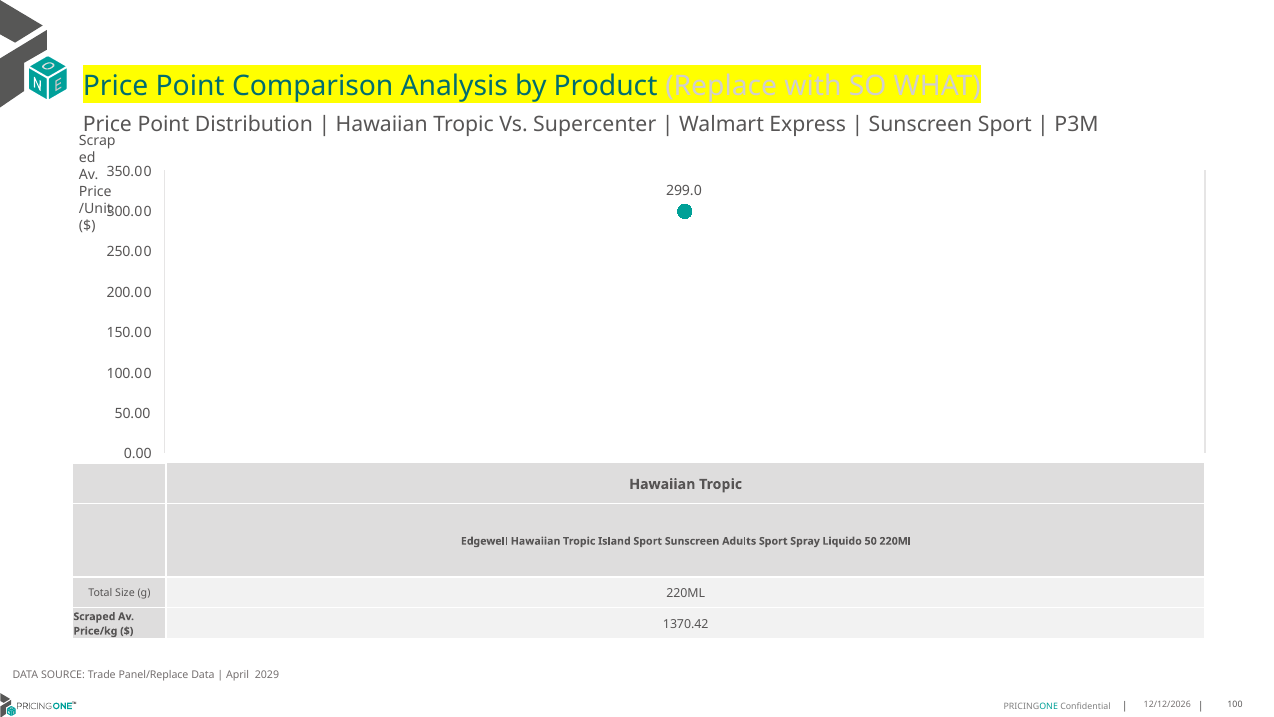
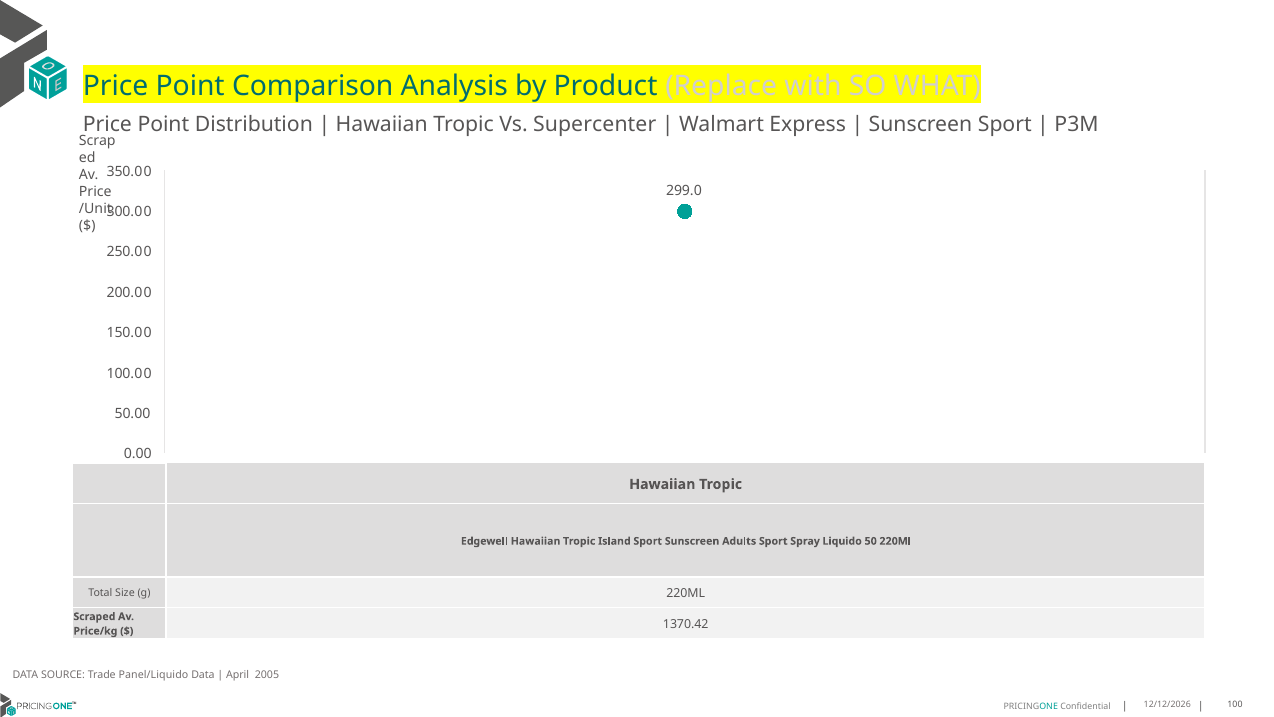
Panel/Replace: Panel/Replace -> Panel/Liquido (153, 675)
2029: 2029 -> 2005 (267, 675)
